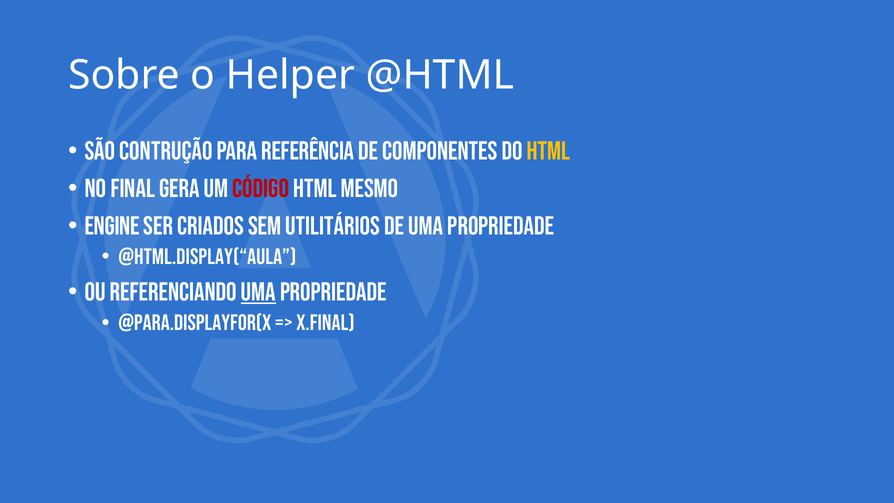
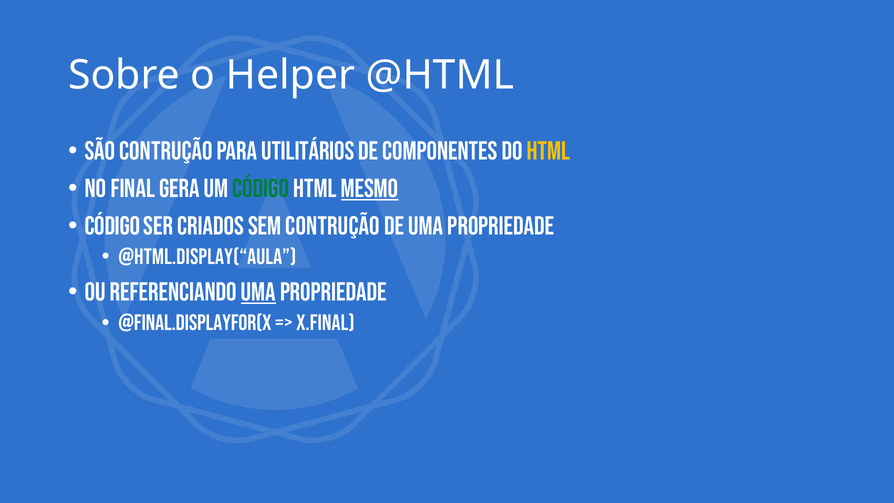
referência: referência -> utilitários (308, 151)
código colour: red -> green (261, 189)
mesmo underline: none -> present (370, 189)
Engine: Engine -> Código (112, 226)
sem utilitários: utilitários -> contrução (333, 226)
@para.DIsplayFor(x: @para.DIsplayFor(x -> @final.DIsplayFor(x (195, 323)
